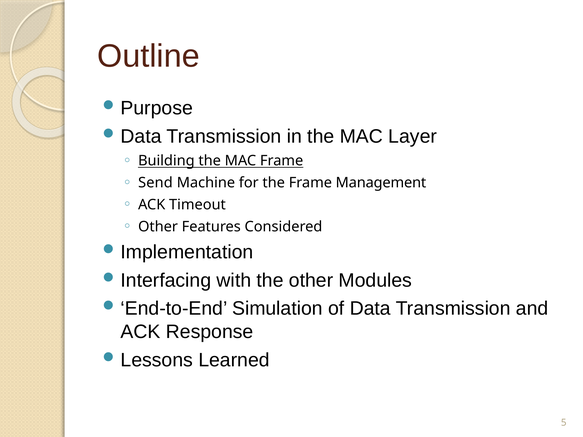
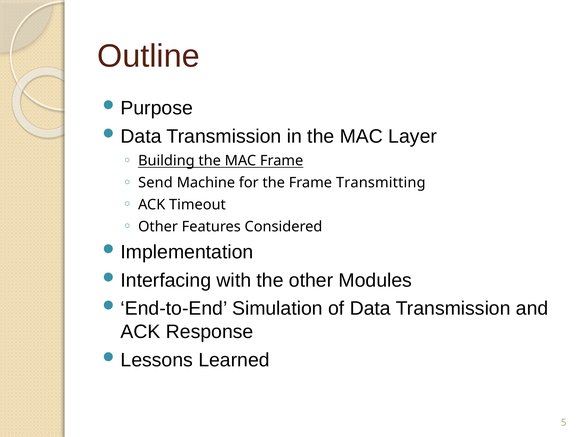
Management: Management -> Transmitting (381, 183)
